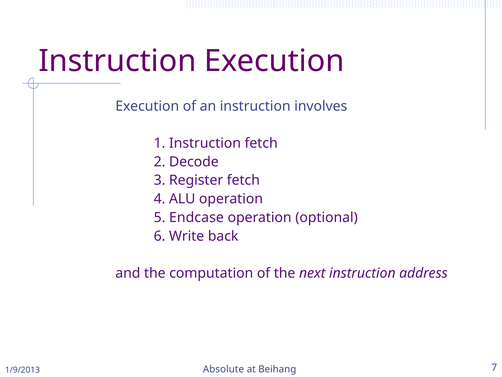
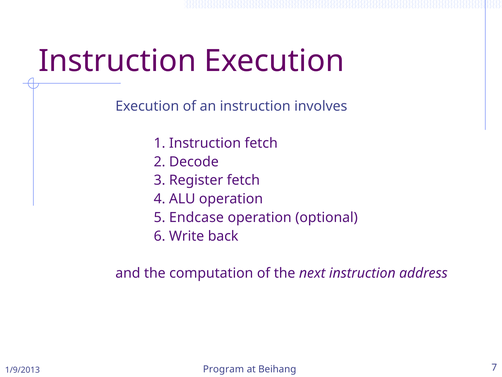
Absolute: Absolute -> Program (223, 369)
